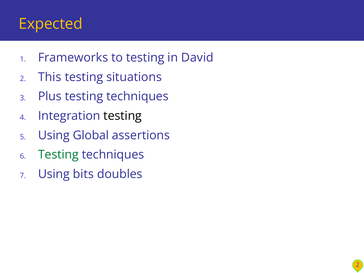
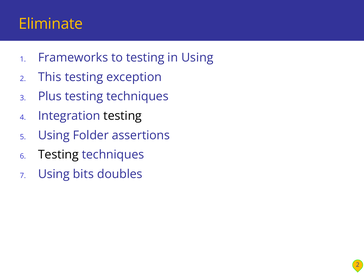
Expected: Expected -> Eliminate (51, 24)
in David: David -> Using (197, 58)
situations: situations -> exception (134, 77)
Global: Global -> Folder (91, 135)
Testing colour: green -> black (58, 155)
